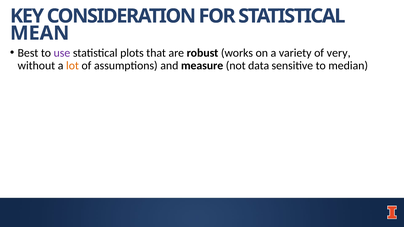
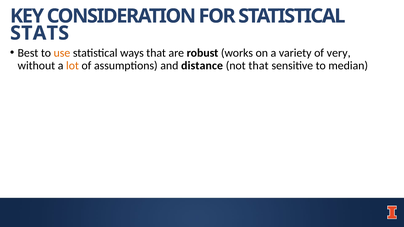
MEAN: MEAN -> STATS (40, 33)
use colour: purple -> orange (62, 53)
plots: plots -> ways (132, 53)
measure: measure -> distance (202, 66)
not data: data -> that (259, 66)
